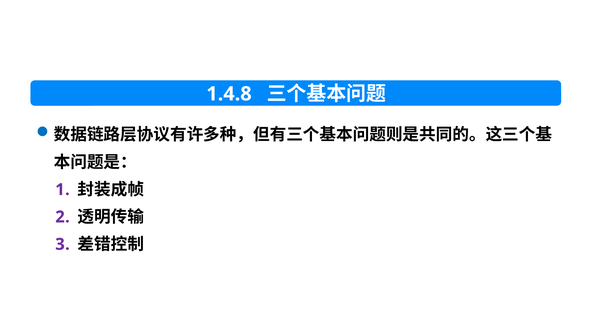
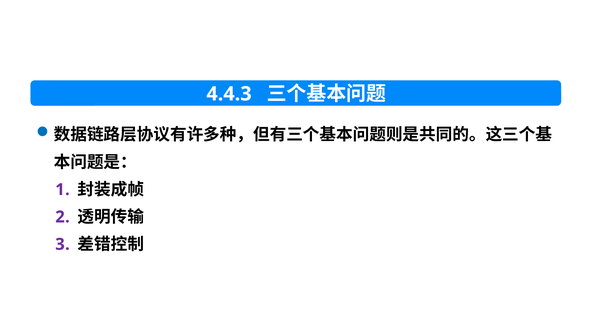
1.4.8: 1.4.8 -> 4.4.3 (229, 94)
